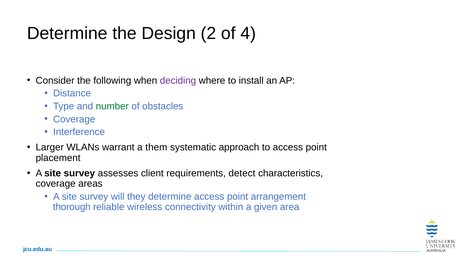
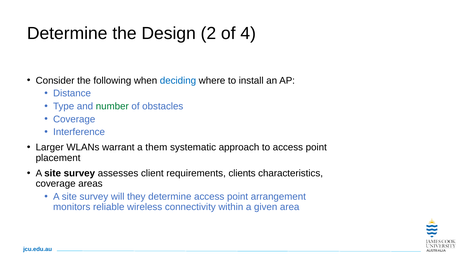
deciding colour: purple -> blue (178, 81)
detect: detect -> clients (242, 173)
thorough: thorough -> monitors (72, 207)
